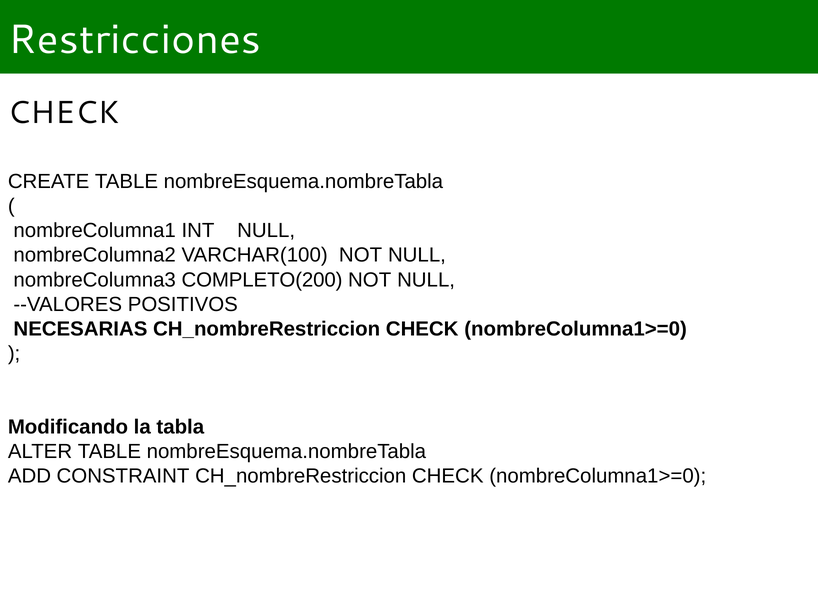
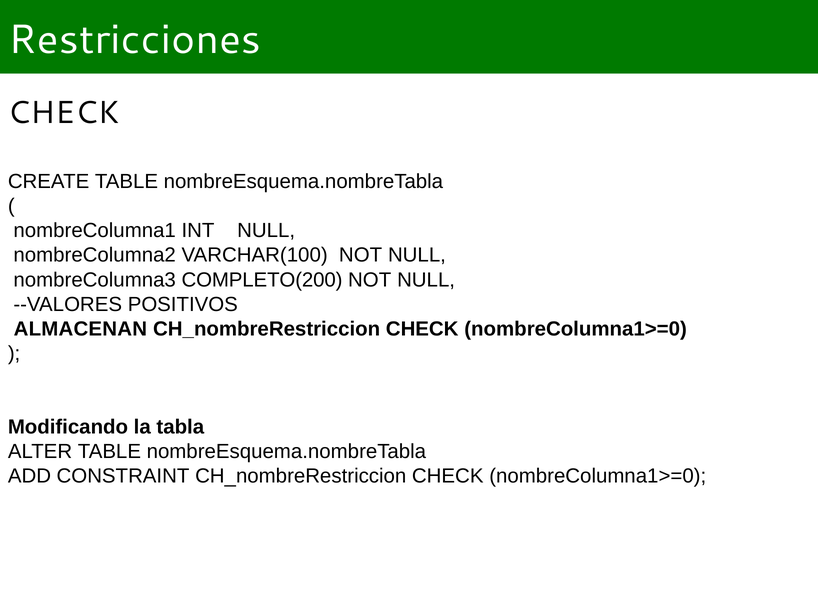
NECESARIAS: NECESARIAS -> ALMACENAN (80, 329)
